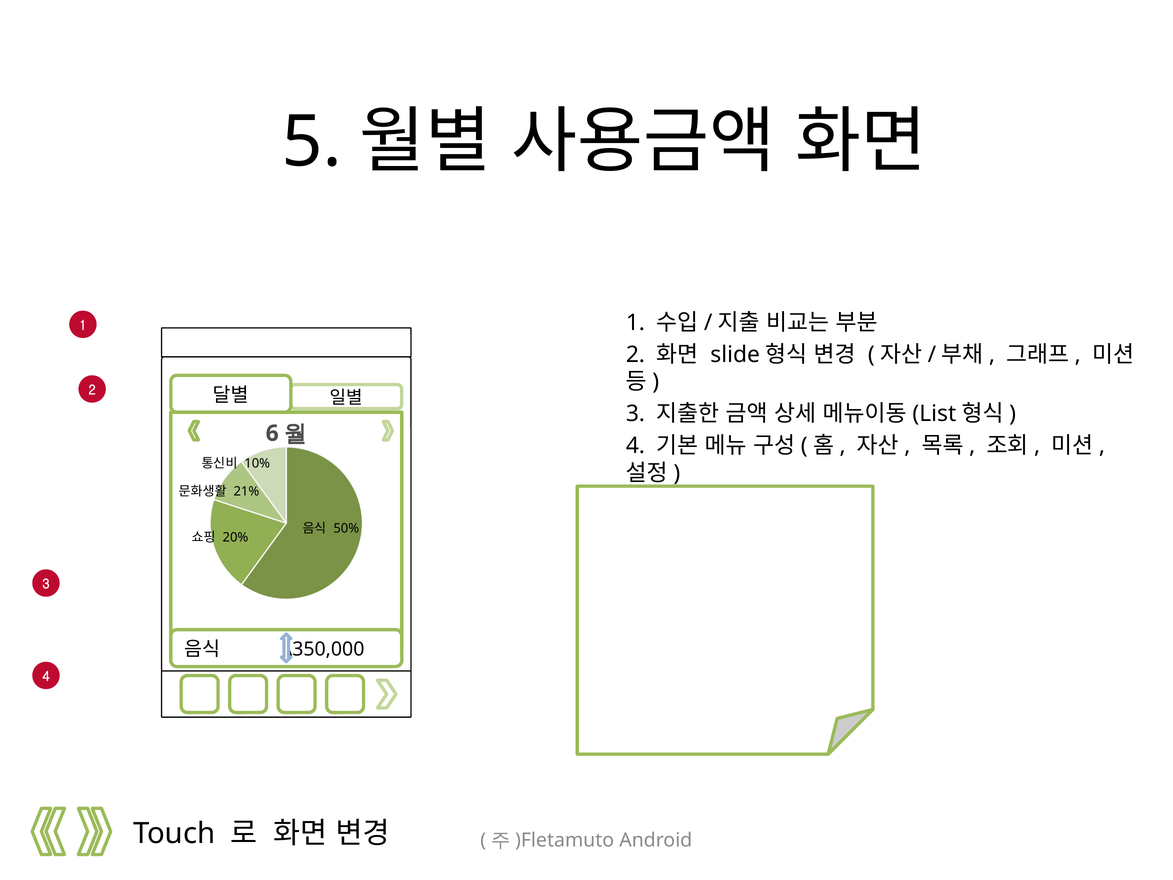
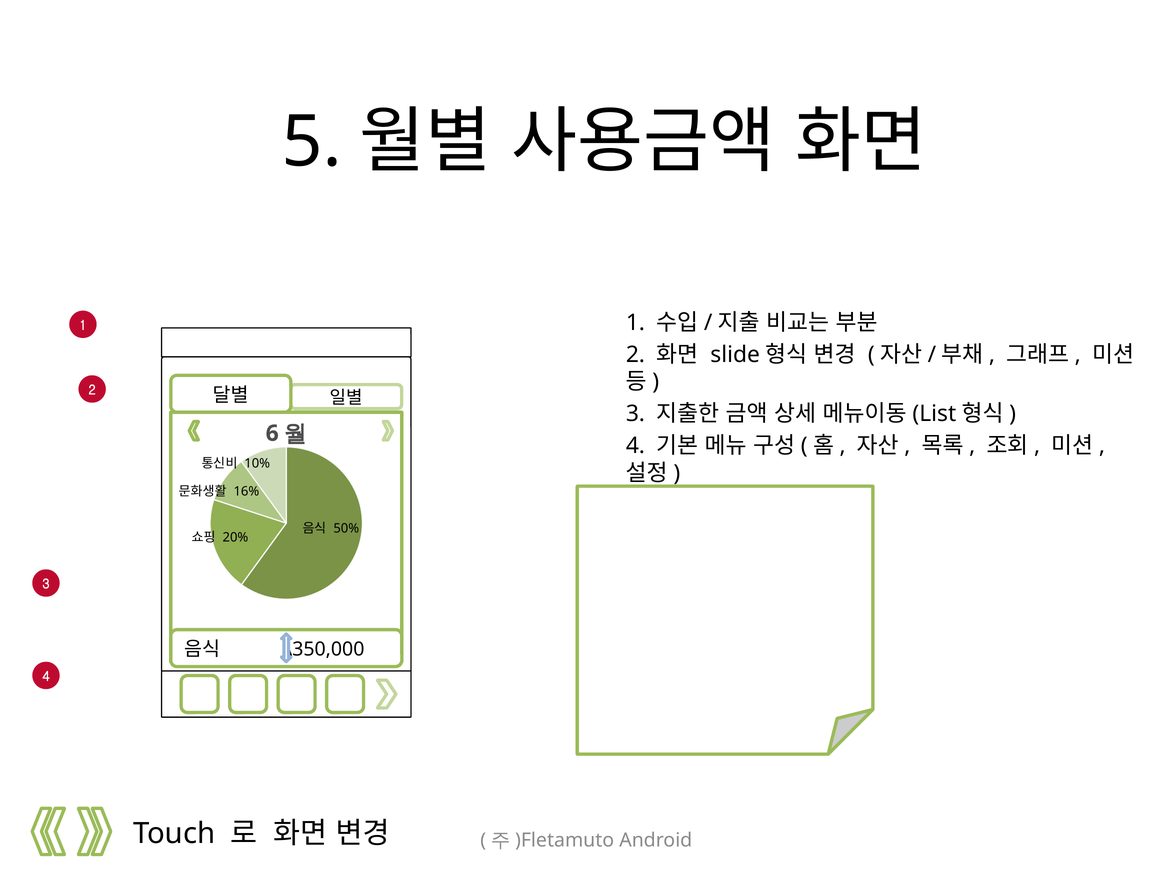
21%: 21% -> 16% (246, 491)
